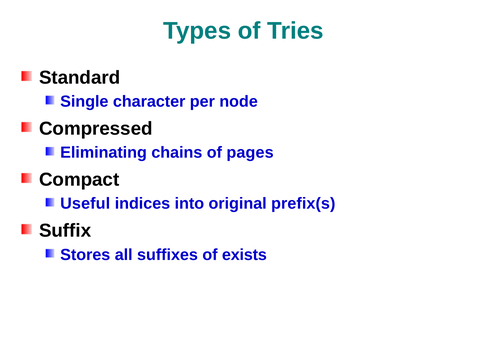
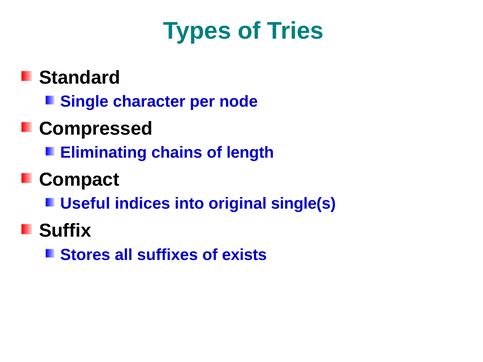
pages: pages -> length (250, 153)
prefix(s: prefix(s -> single(s (303, 204)
